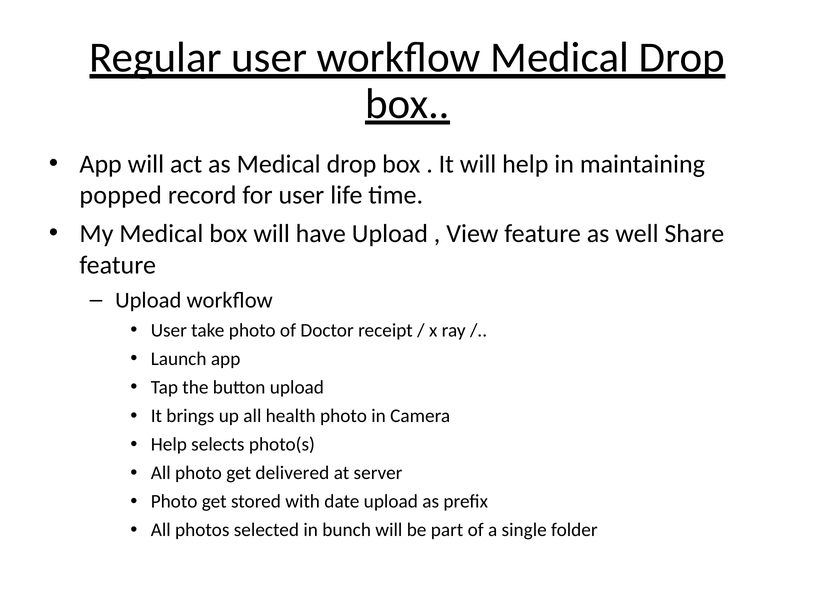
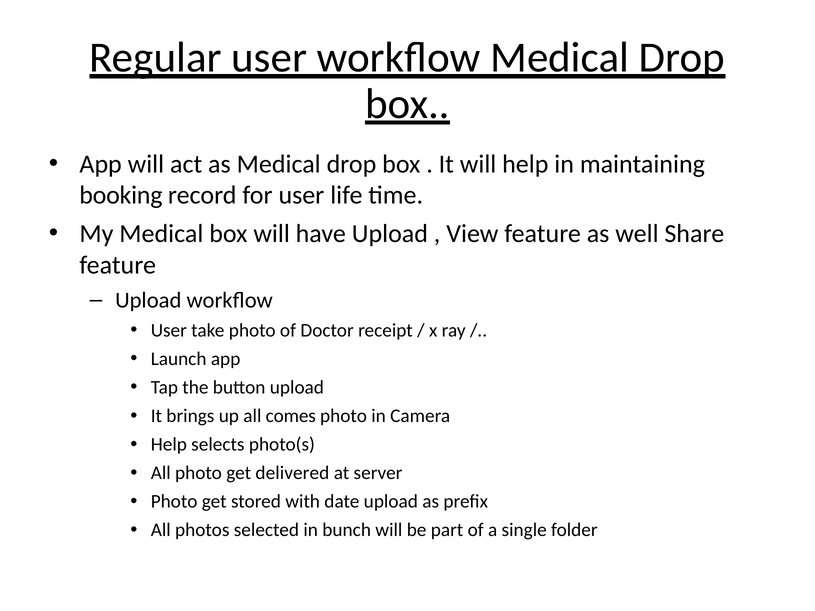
popped: popped -> booking (121, 195)
health: health -> comes (291, 416)
